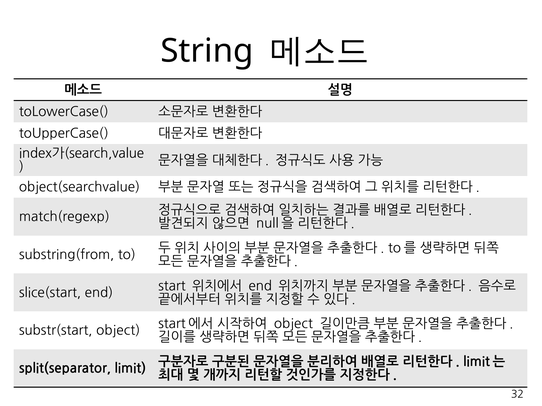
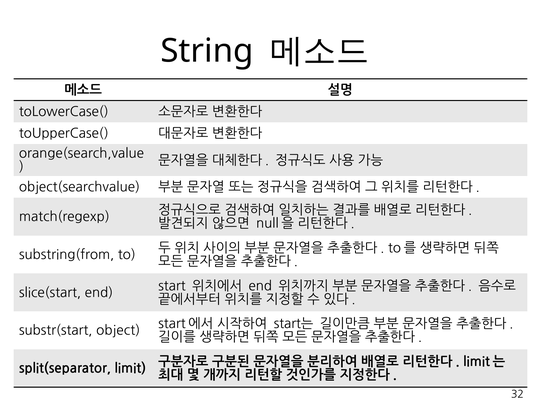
index가(search,value: index가(search,value -> orange(search,value (81, 154)
object: object -> start는 (294, 324)
